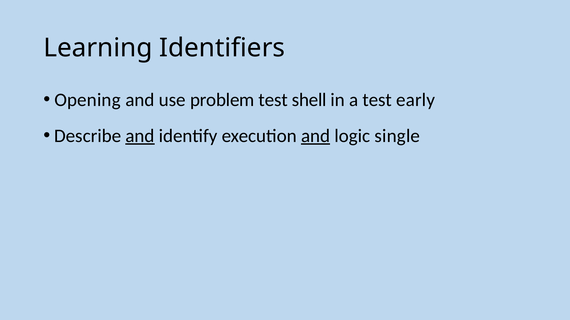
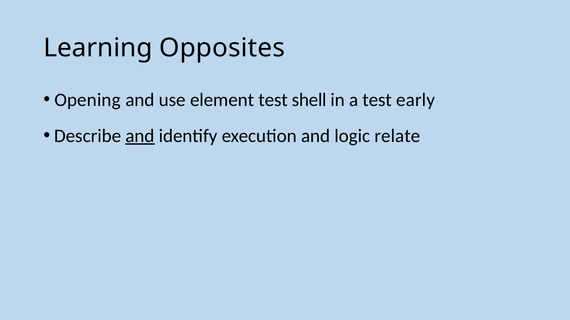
Identifiers: Identifiers -> Opposites (222, 48)
problem: problem -> element (222, 100)
and underline: present -> none (316, 136)
single: single -> relate (397, 136)
